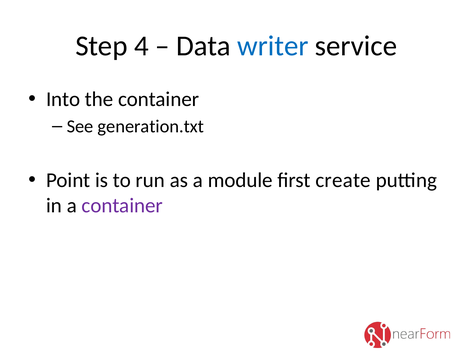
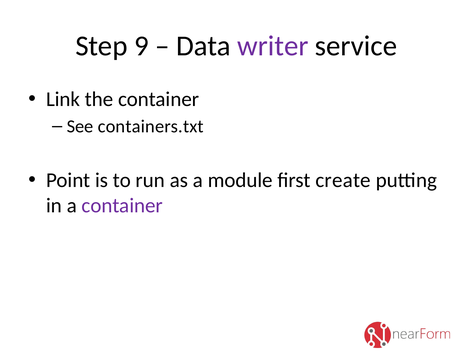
4: 4 -> 9 (141, 46)
writer colour: blue -> purple (273, 46)
Into: Into -> Link (63, 99)
generation.txt: generation.txt -> containers.txt (151, 126)
